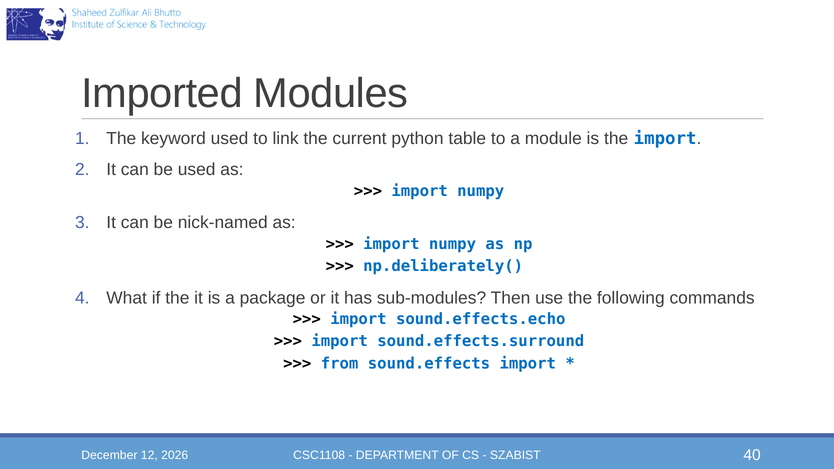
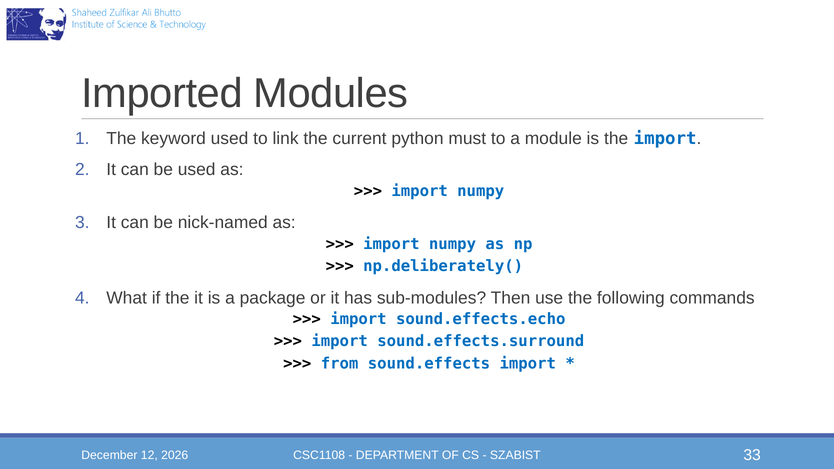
table: table -> must (467, 139)
40: 40 -> 33 (752, 455)
